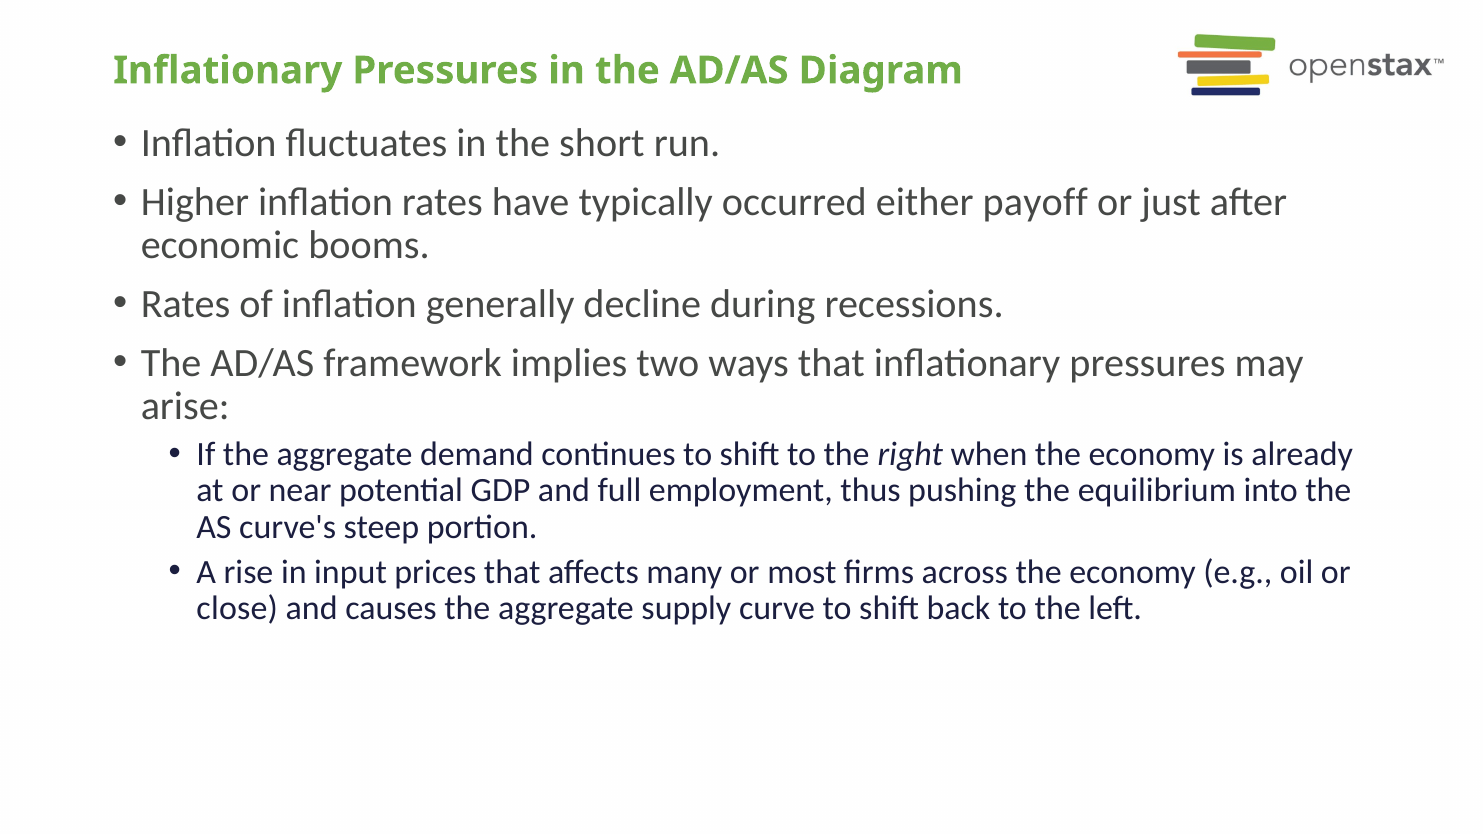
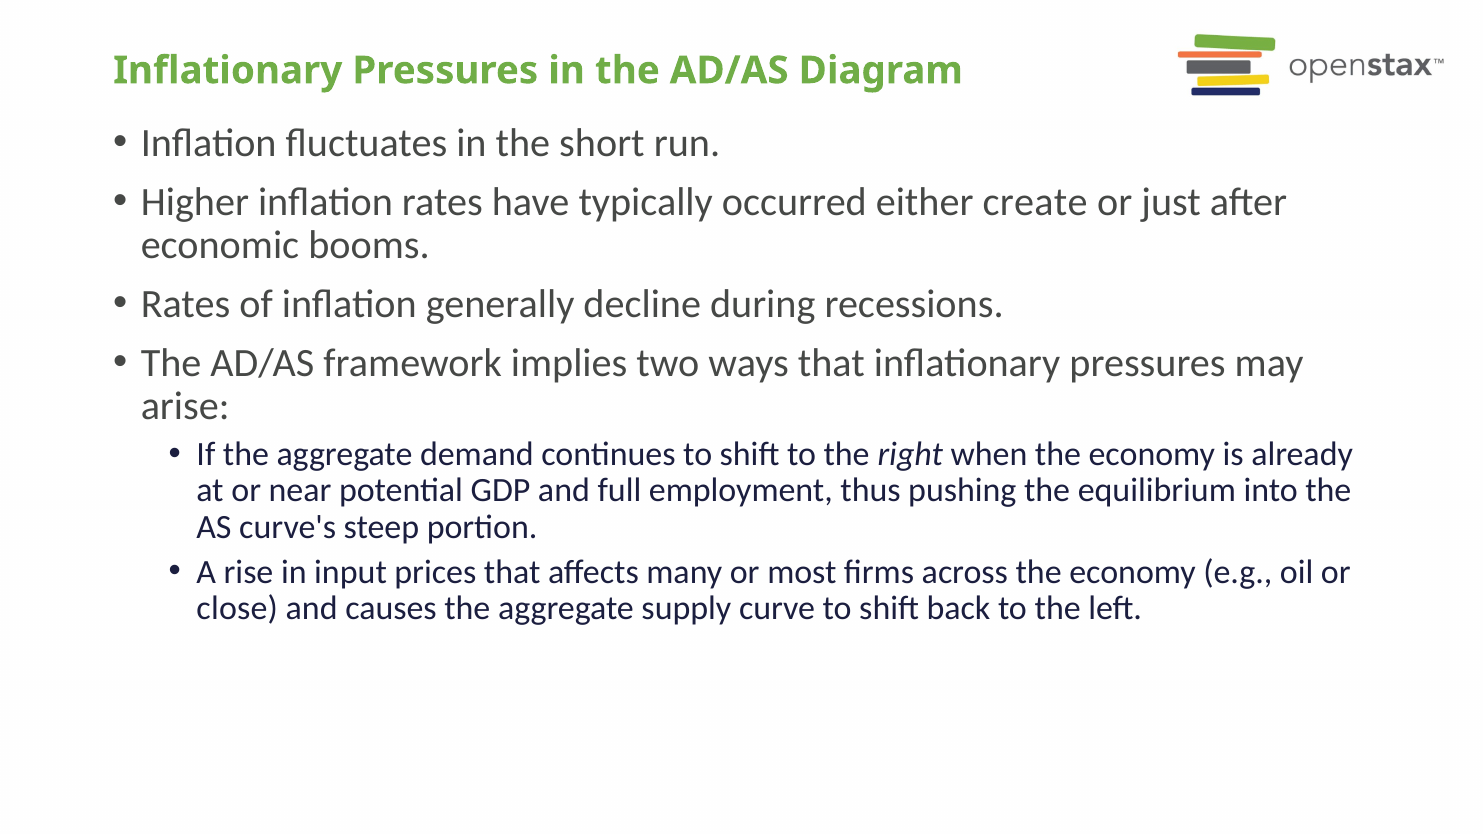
payoff: payoff -> create (1035, 202)
